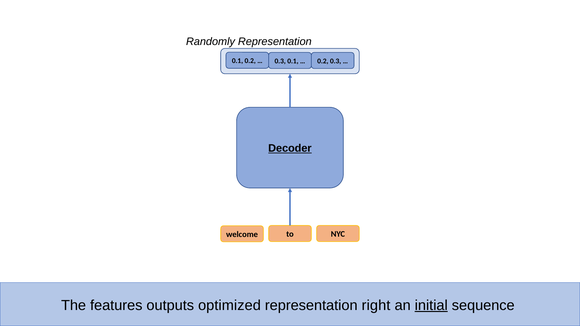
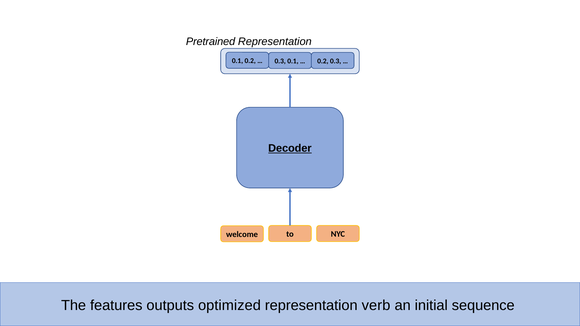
Randomly: Randomly -> Pretrained (211, 42)
right: right -> verb (376, 305)
initial underline: present -> none (431, 305)
